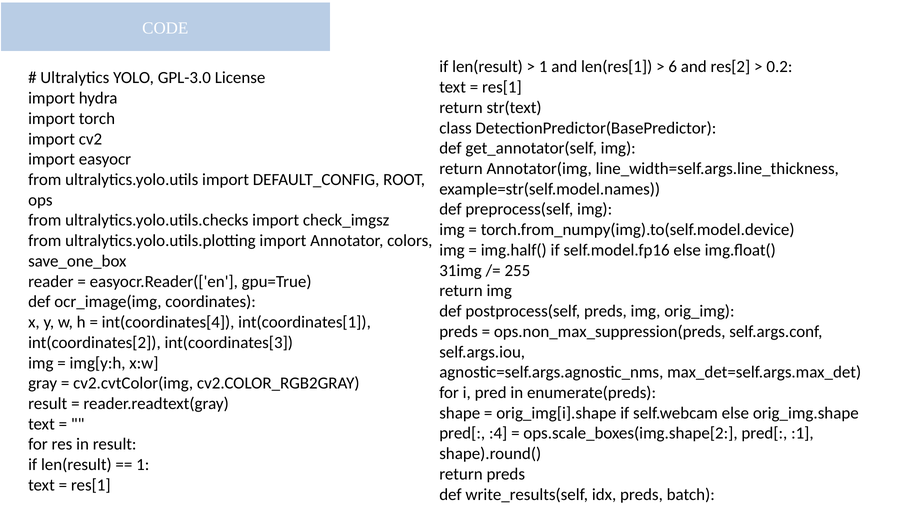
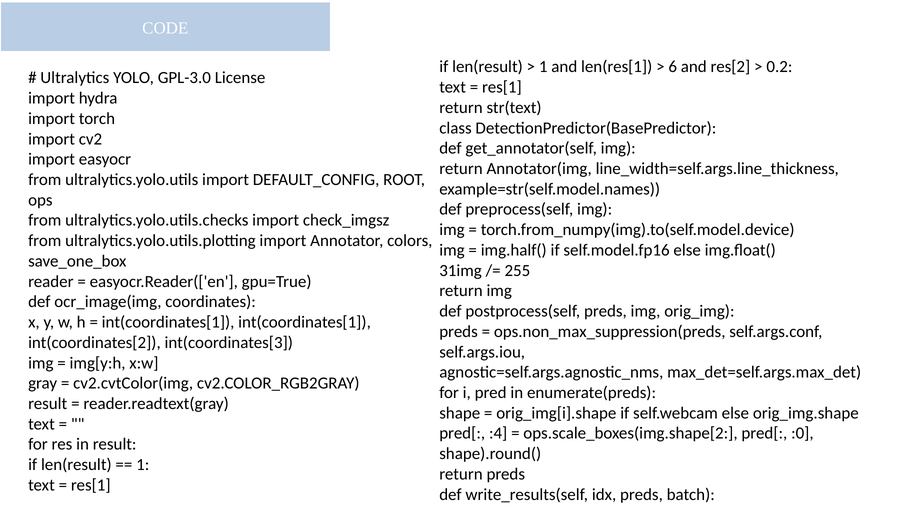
int(coordinates[4: int(coordinates[4 -> int(coordinates[1 (168, 322)
:1: :1 -> :0 (802, 433)
